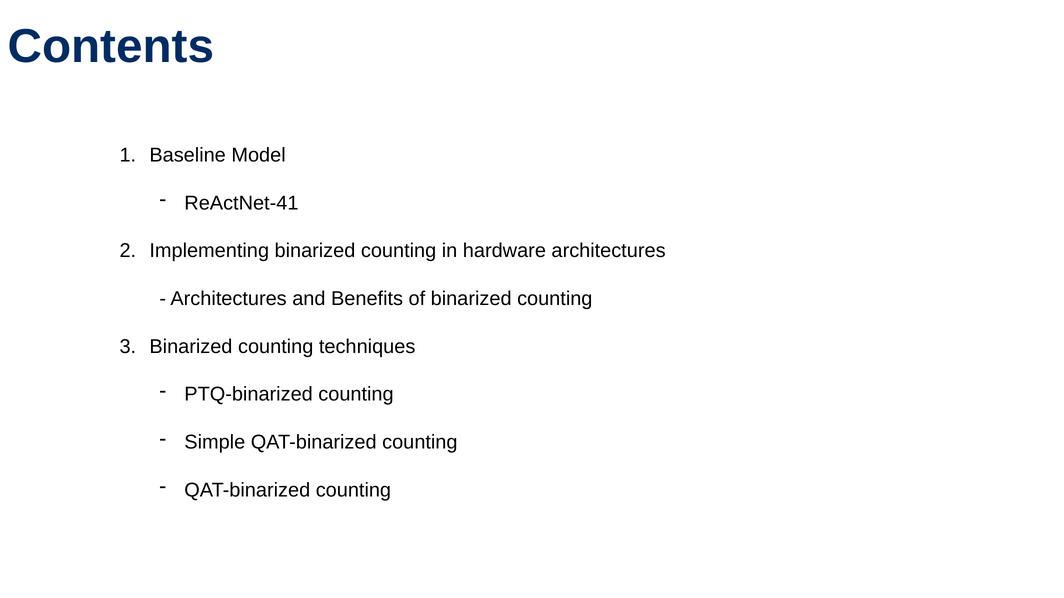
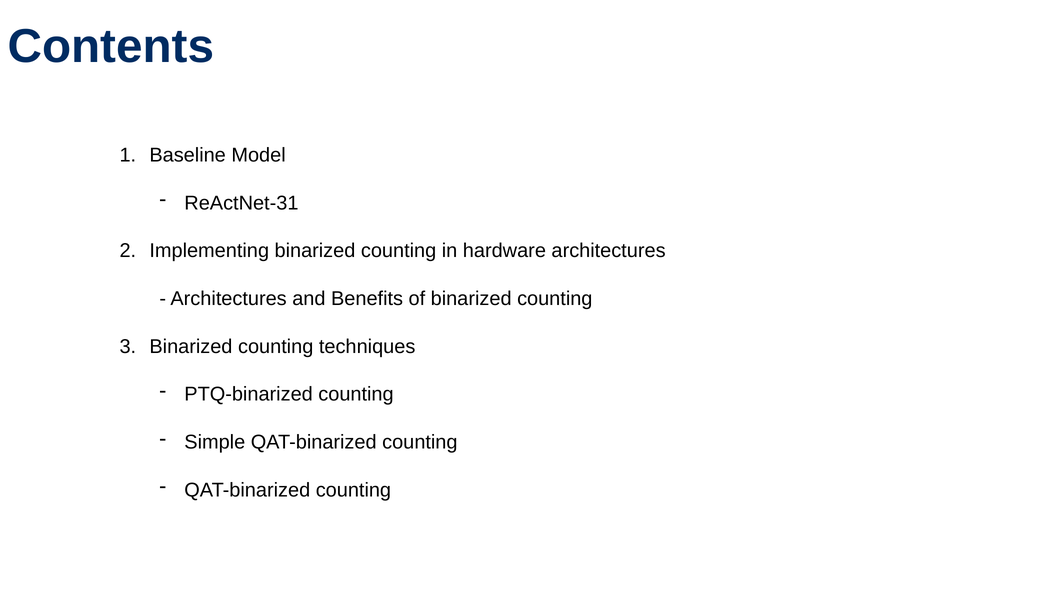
ReActNet-41: ReActNet-41 -> ReActNet-31 (241, 203)
